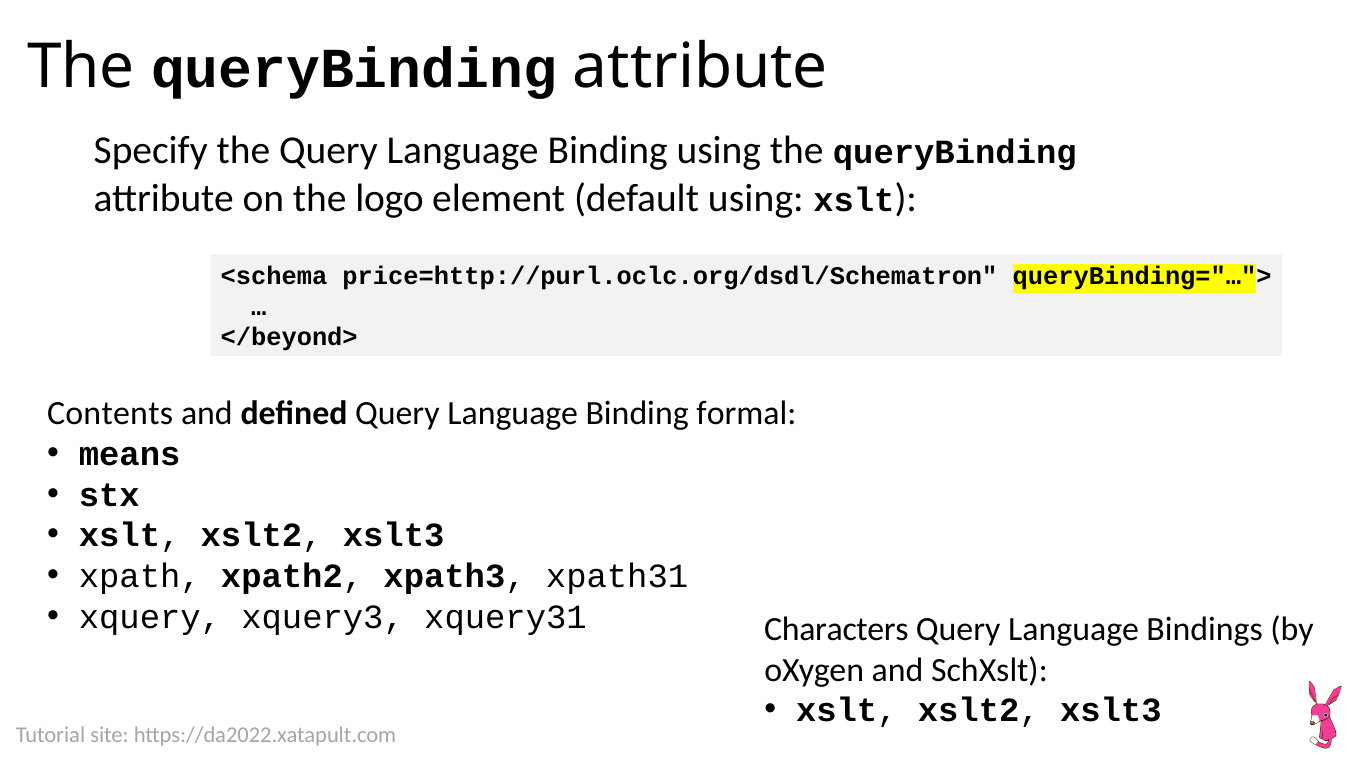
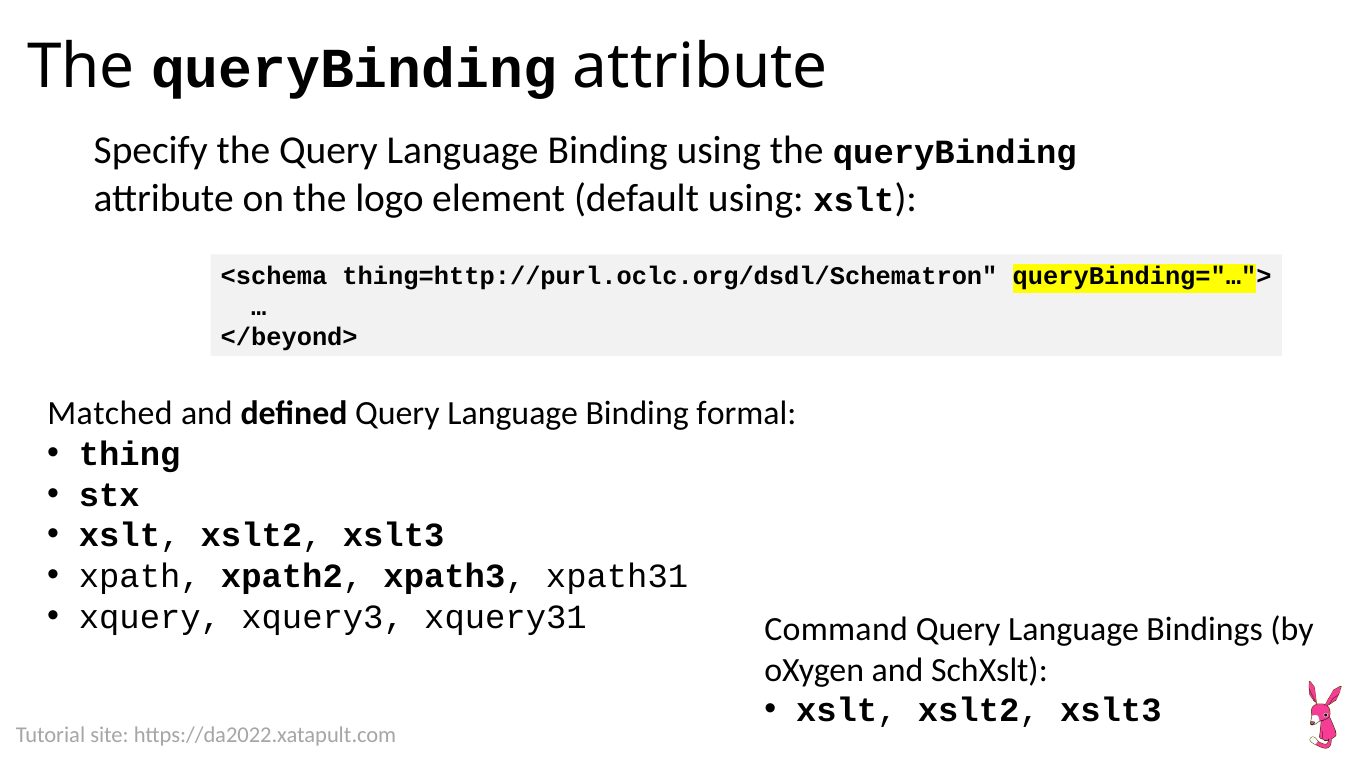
price=http://purl.oclc.org/dsdl/Schematron: price=http://purl.oclc.org/dsdl/Schematron -> thing=http://purl.oclc.org/dsdl/Schematron (670, 276)
Contents: Contents -> Matched (110, 413)
means: means -> thing (130, 454)
Characters: Characters -> Command (836, 629)
